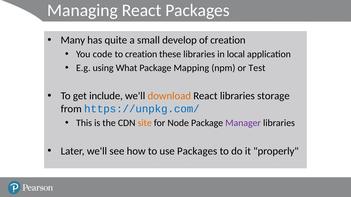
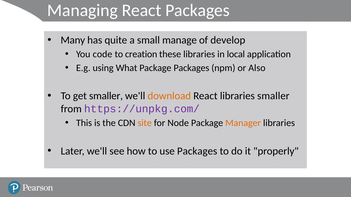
develop: develop -> manage (180, 40)
of creation: creation -> develop (228, 40)
Package Mapping: Mapping -> Packages (191, 68)
Test: Test -> Also (257, 68)
get include: include -> smaller (106, 96)
libraries storage: storage -> smaller (273, 96)
https://unpkg.com/ colour: blue -> purple (142, 109)
Manager colour: purple -> orange (243, 123)
